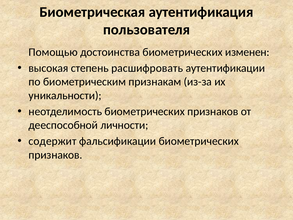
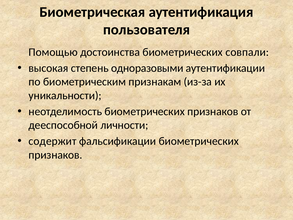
изменен: изменен -> совпали (247, 52)
расшифровать: расшифровать -> одноразовыми (147, 68)
